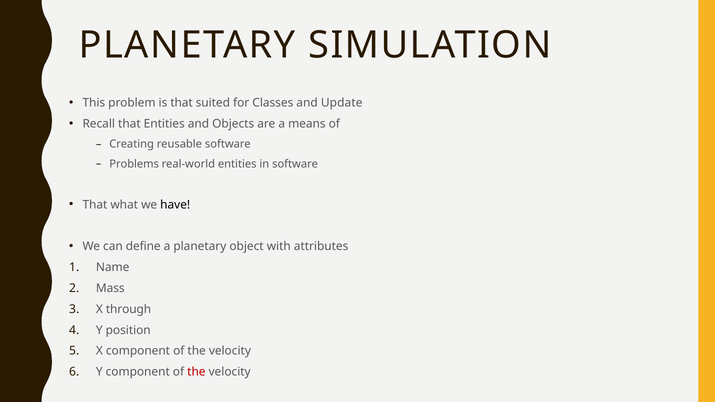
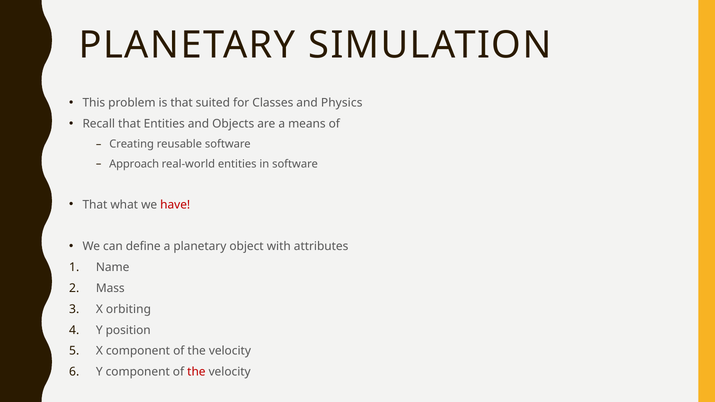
Update: Update -> Physics (342, 103)
Problems: Problems -> Approach (134, 164)
have colour: black -> red (175, 205)
through: through -> orbiting (128, 309)
